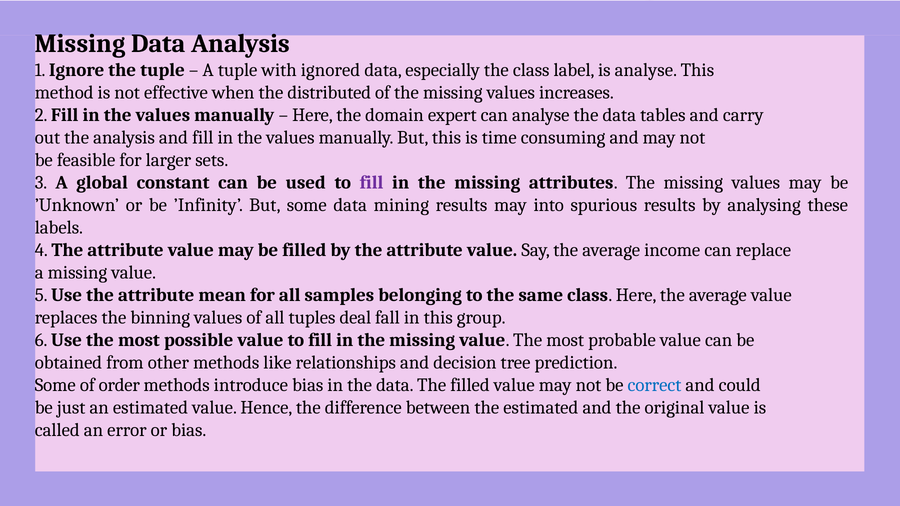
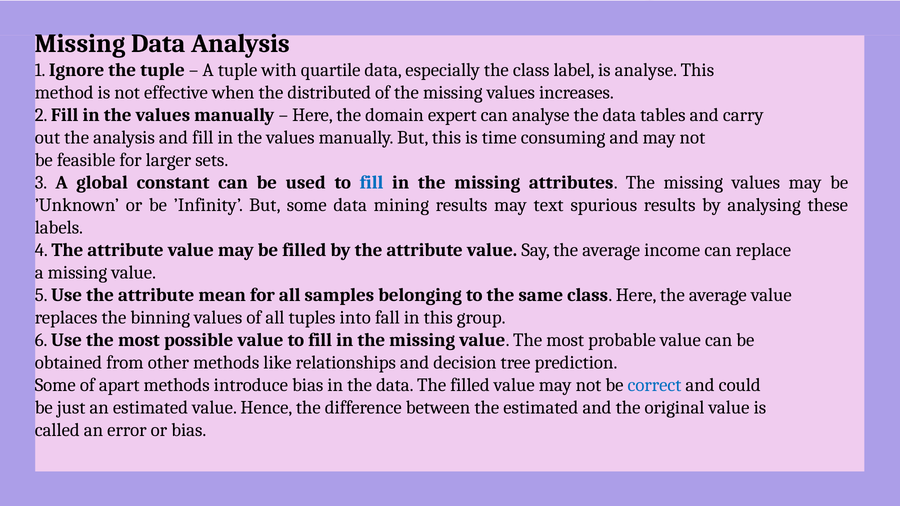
ignored: ignored -> quartile (331, 70)
fill colour: purple -> blue (372, 182)
into: into -> text (549, 205)
deal: deal -> into (355, 318)
order: order -> apart (119, 385)
